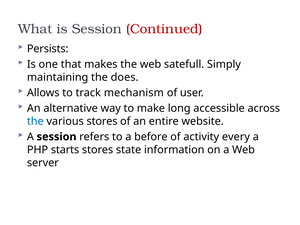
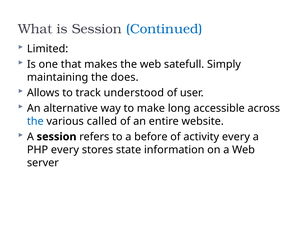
Continued colour: red -> blue (164, 29)
Persists: Persists -> Limited (48, 49)
mechanism: mechanism -> understood (134, 93)
various stores: stores -> called (102, 121)
PHP starts: starts -> every (65, 150)
